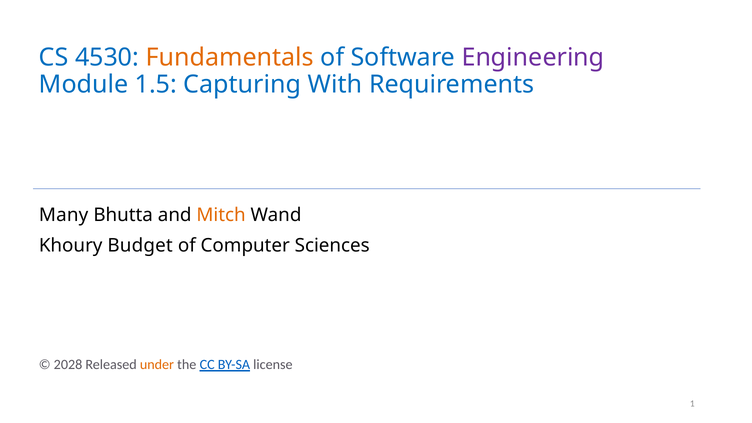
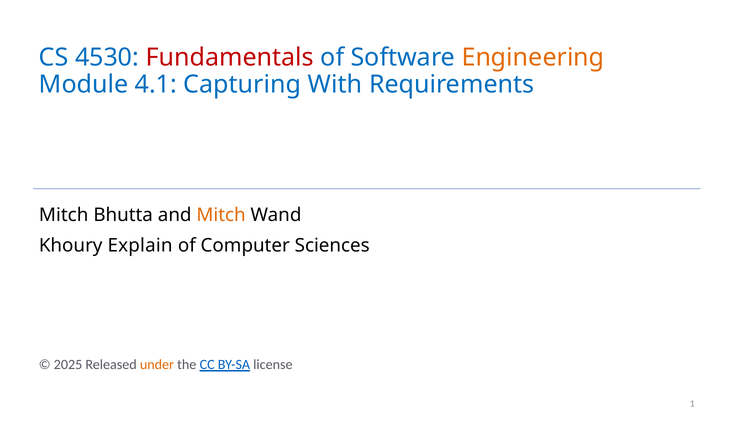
Fundamentals colour: orange -> red (230, 57)
Engineering colour: purple -> orange (533, 57)
1.5: 1.5 -> 4.1 (156, 84)
Many: Many -> Mitch (64, 215)
Budget: Budget -> Explain (140, 246)
2028: 2028 -> 2025 (68, 364)
